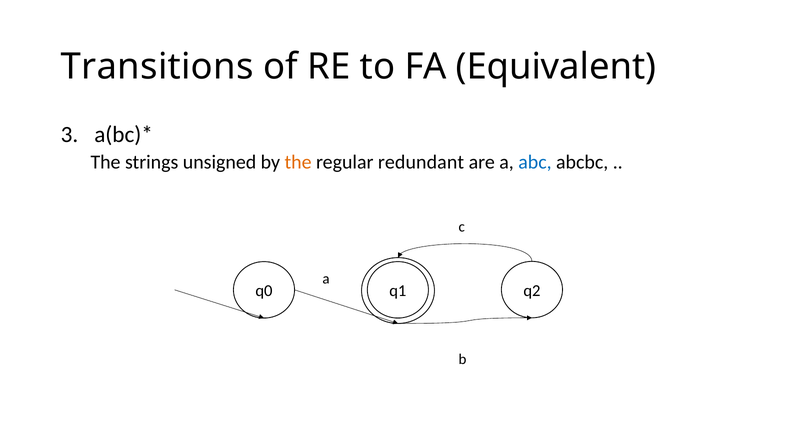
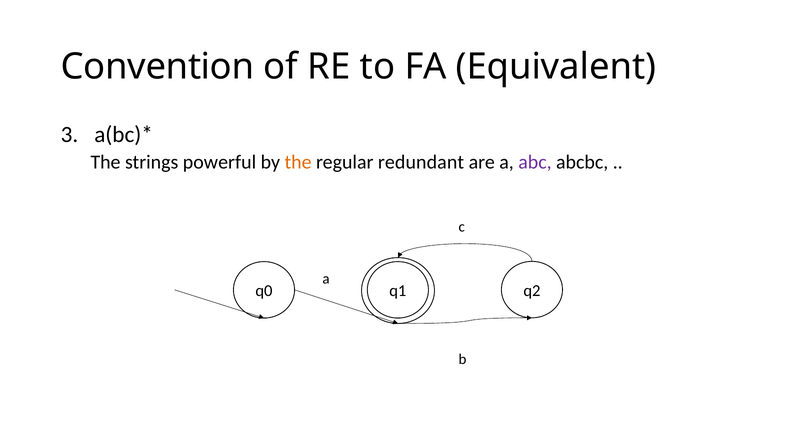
Transitions: Transitions -> Convention (157, 67)
unsigned: unsigned -> powerful (220, 162)
abc colour: blue -> purple (535, 162)
